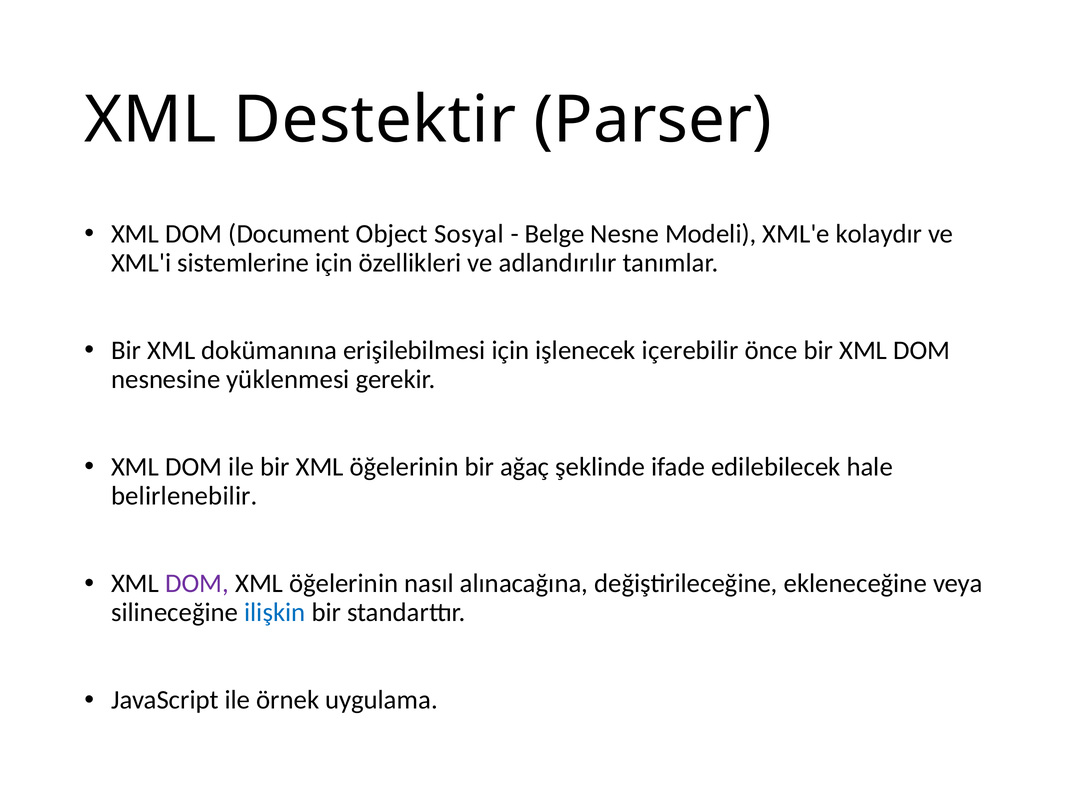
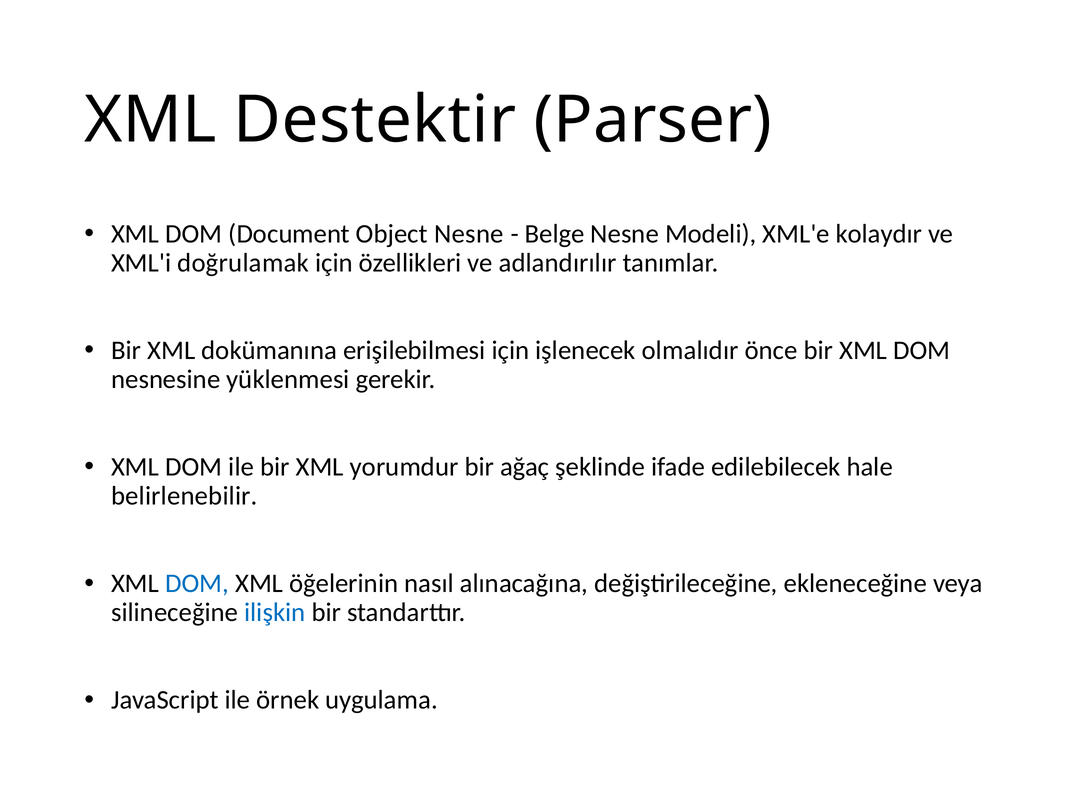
Object Sosyal: Sosyal -> Nesne (469, 234)
sistemlerine: sistemlerine -> doğrulamak (243, 263)
içerebilir: içerebilir -> olmalıdır (690, 350)
bir XML öğelerinin: öğelerinin -> yorumdur (404, 467)
DOM colour: purple -> blue (197, 584)
